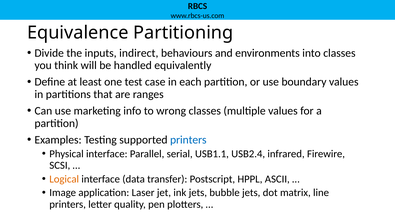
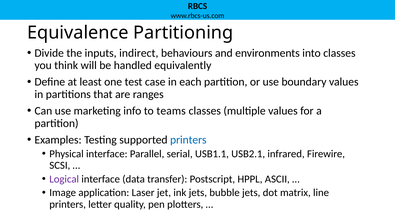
wrong: wrong -> teams (171, 111)
USB2.4: USB2.4 -> USB2.1 (248, 154)
Logical colour: orange -> purple (64, 179)
